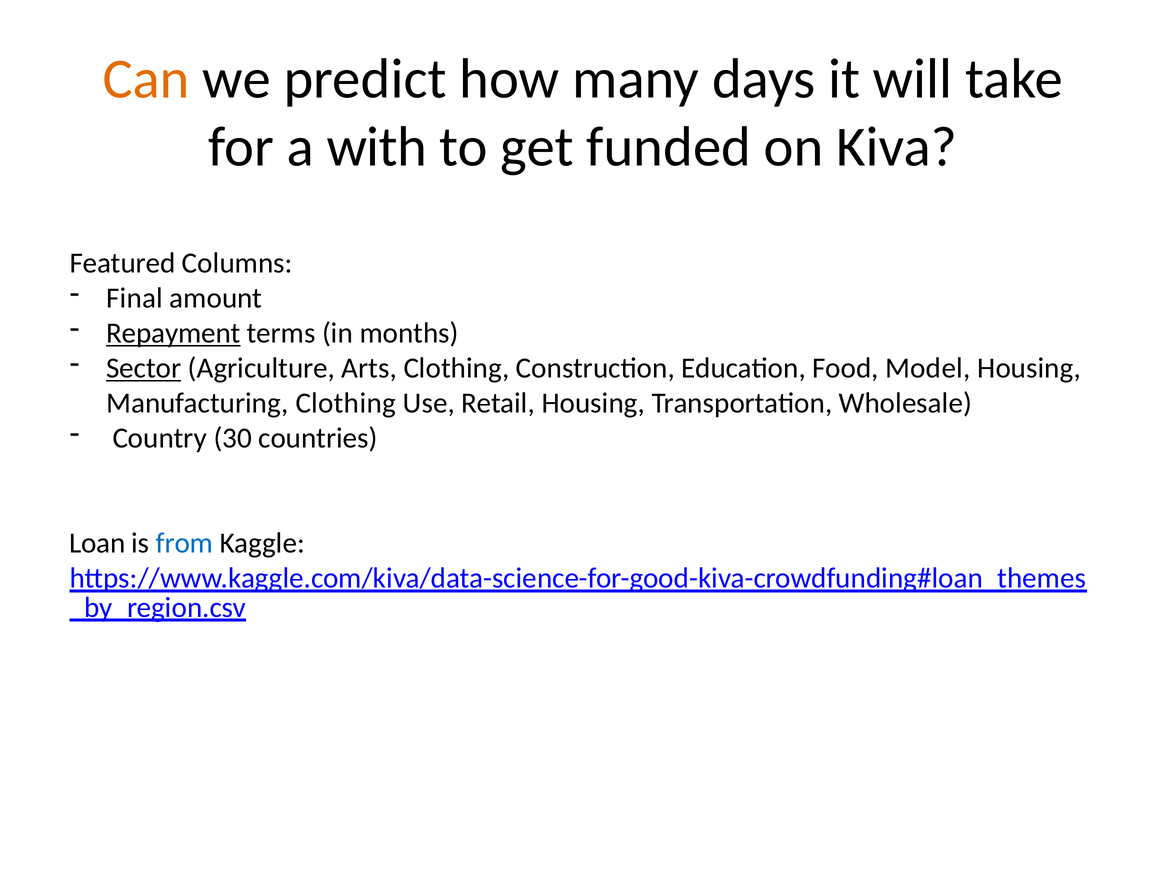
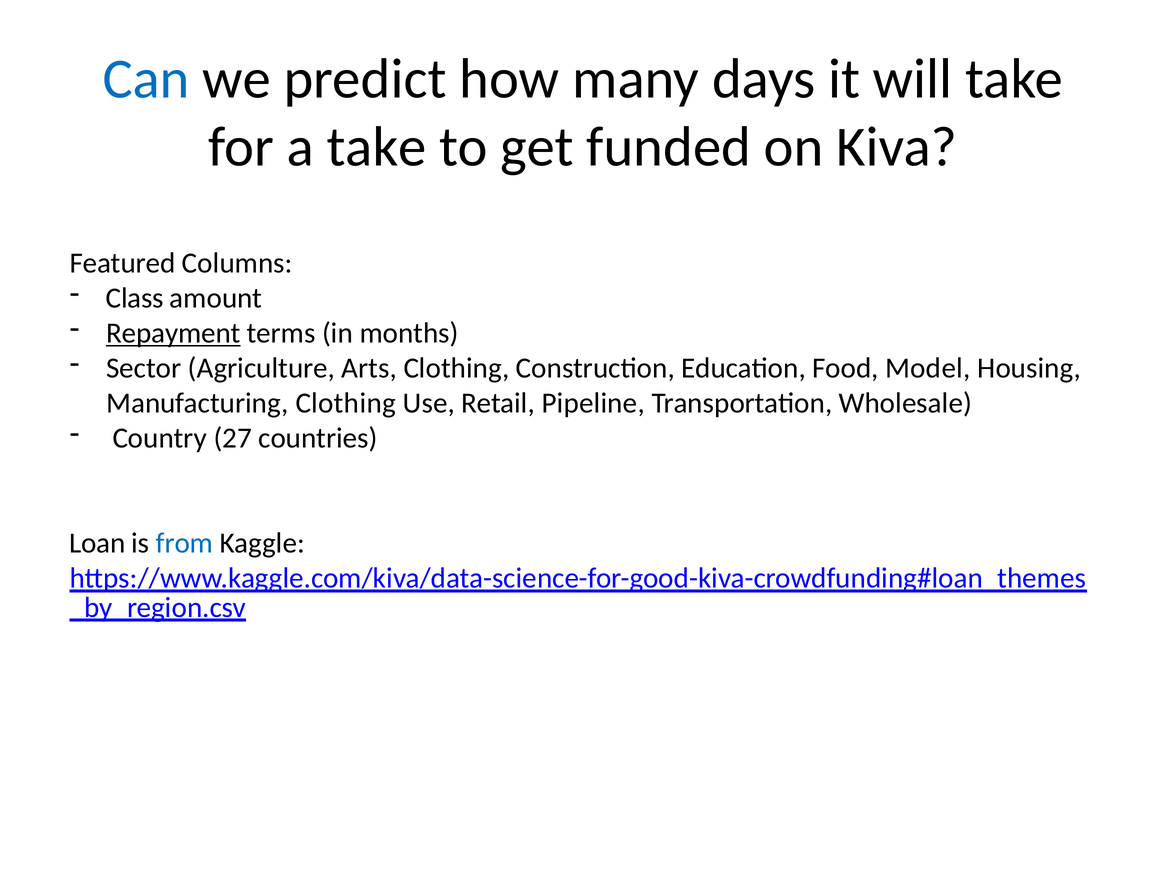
Can colour: orange -> blue (146, 79)
a with: with -> take (377, 147)
Final: Final -> Class (135, 298)
Sector underline: present -> none (144, 368)
Retail Housing: Housing -> Pipeline (593, 403)
30: 30 -> 27 (233, 438)
